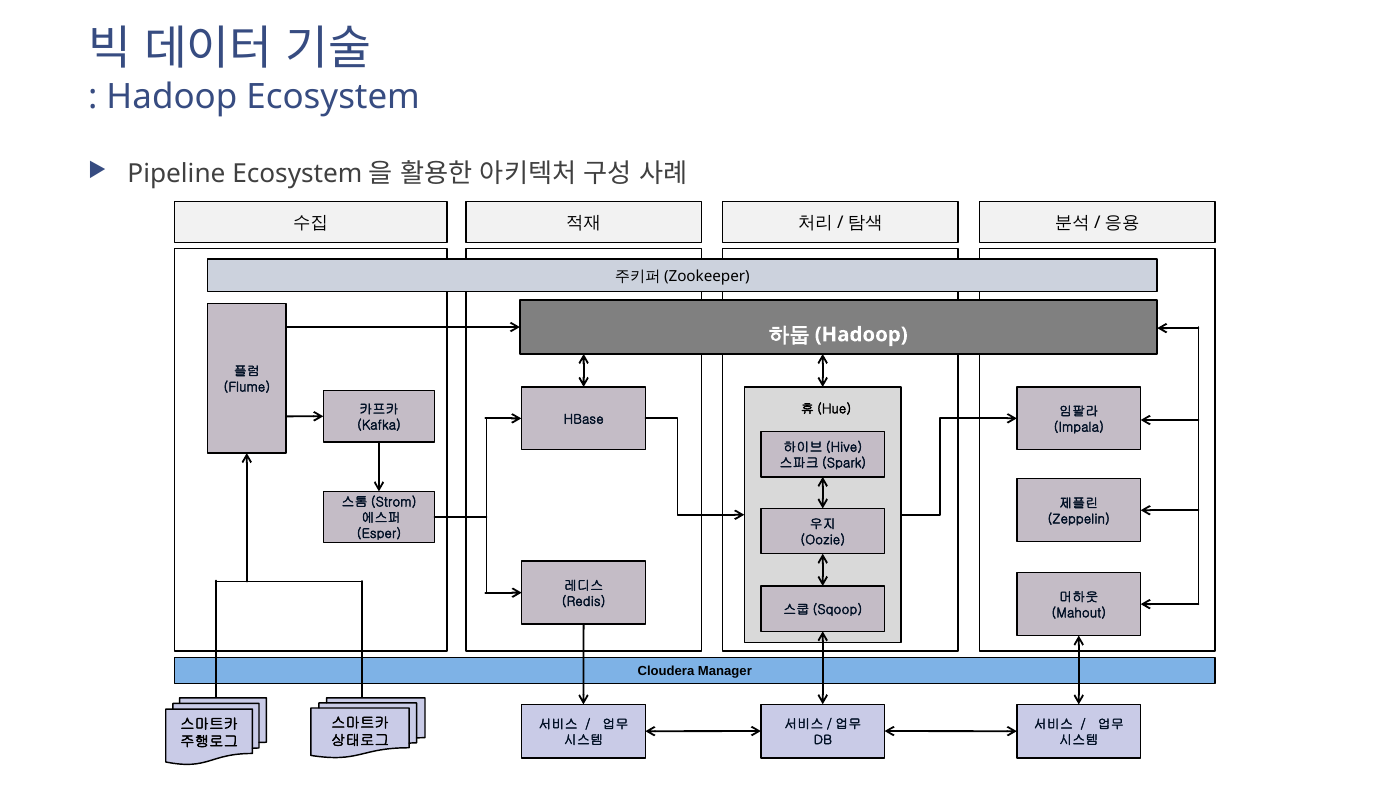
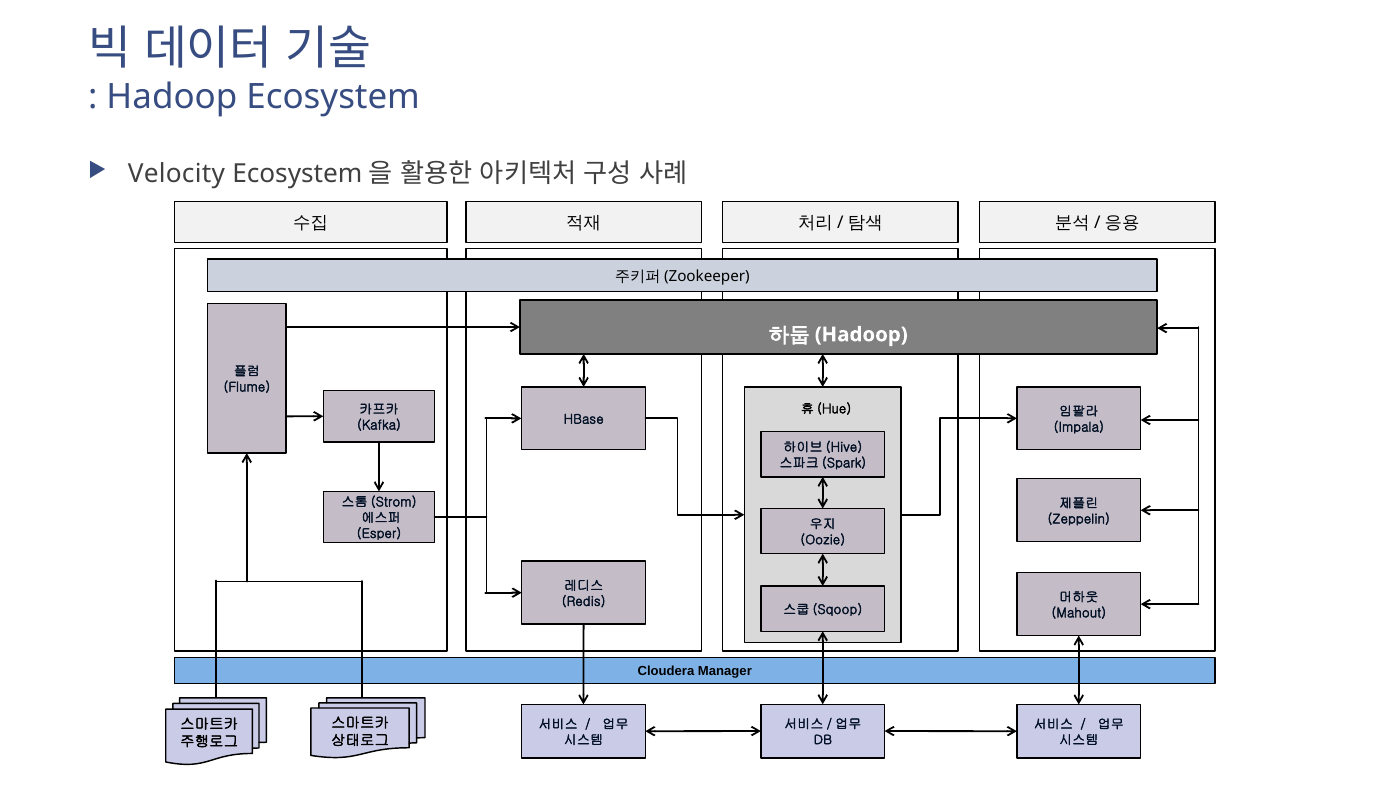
Pipeline: Pipeline -> Velocity (176, 174)
